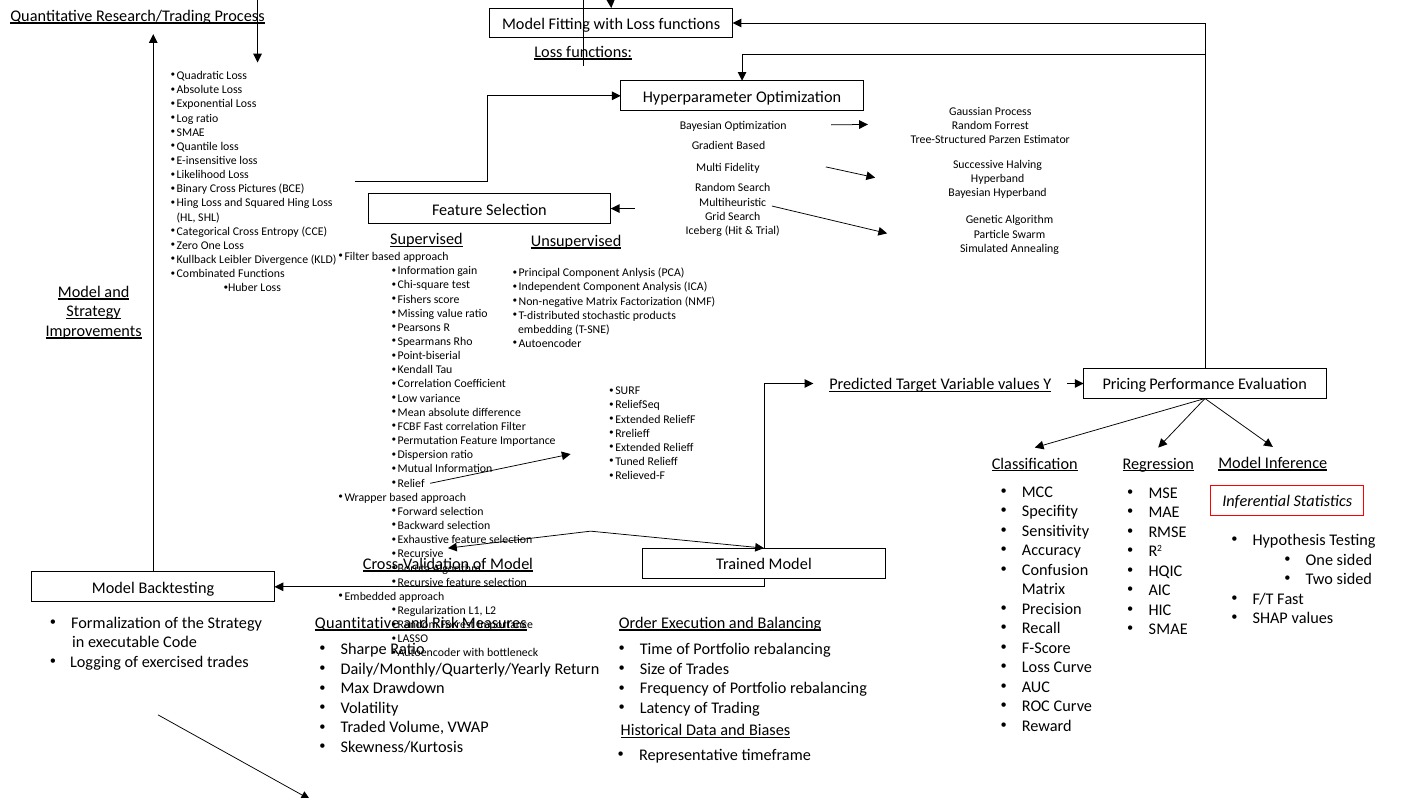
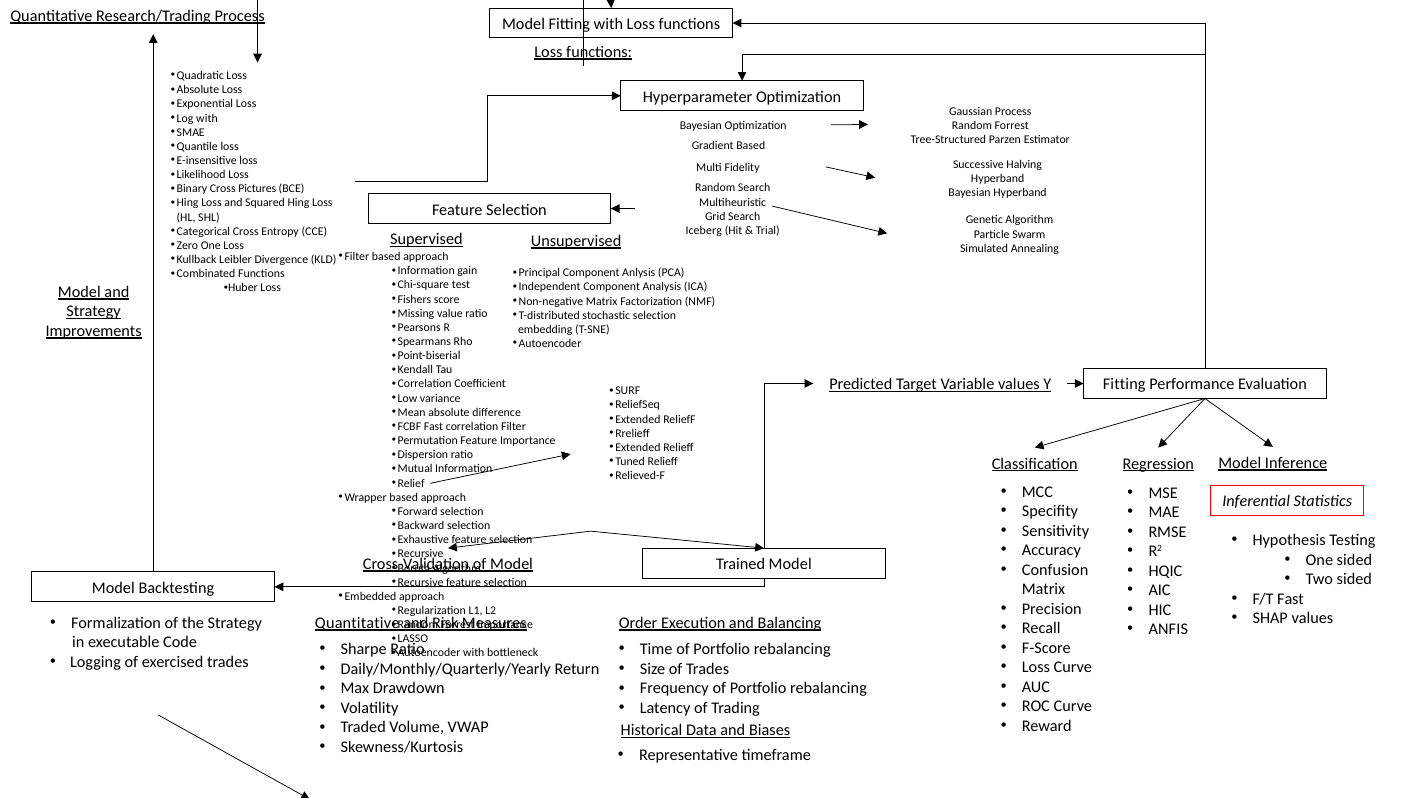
Log ratio: ratio -> with (207, 118)
stochastic products: products -> selection (654, 315)
Y Pricing: Pricing -> Fitting (1124, 384)
SMAE: SMAE -> ANFIS (1168, 629)
